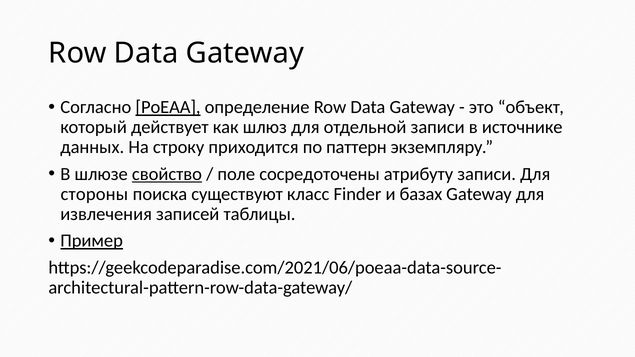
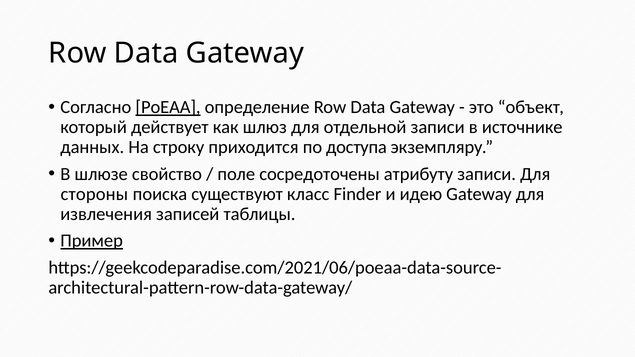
паттерн: паттерн -> доступа (356, 147)
свойство underline: present -> none (167, 174)
базах: базах -> идею (421, 194)
